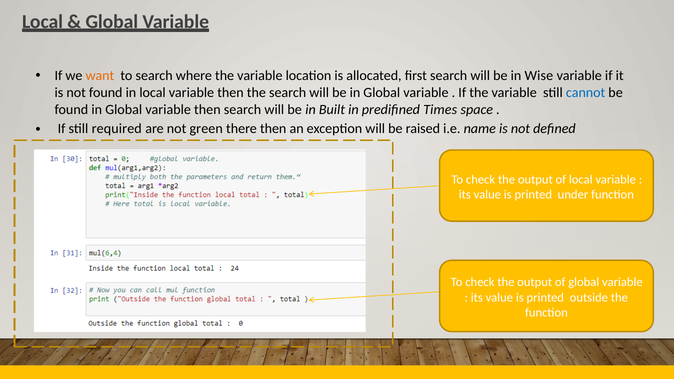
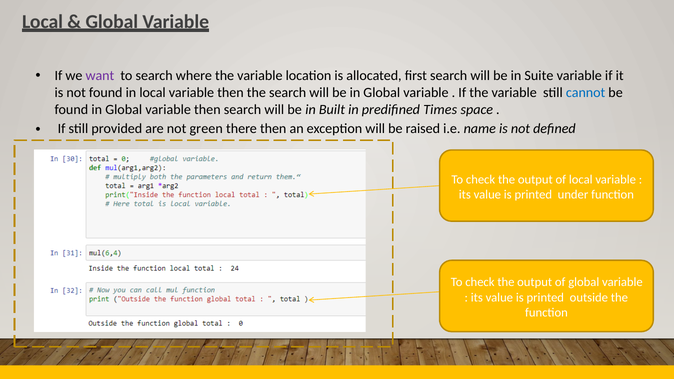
want colour: orange -> purple (100, 76)
Wise: Wise -> Suite (539, 76)
required: required -> provided (117, 129)
